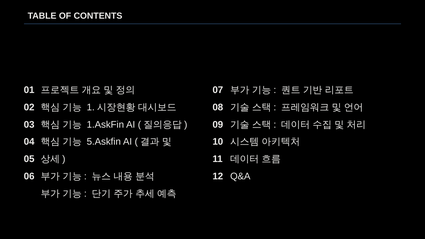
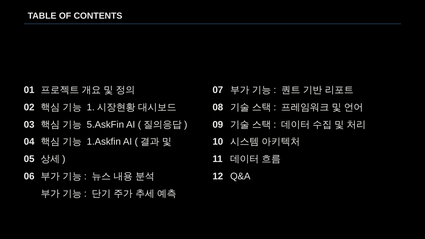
1.AskFin: 1.AskFin -> 5.AskFin (105, 125)
5.Askfin: 5.Askfin -> 1.Askfin (104, 142)
